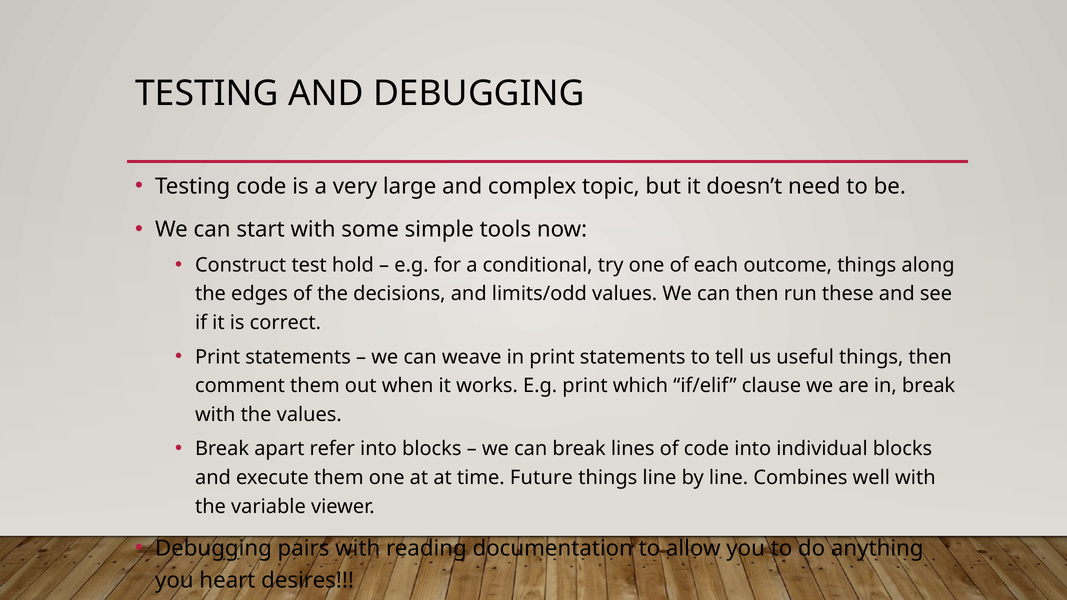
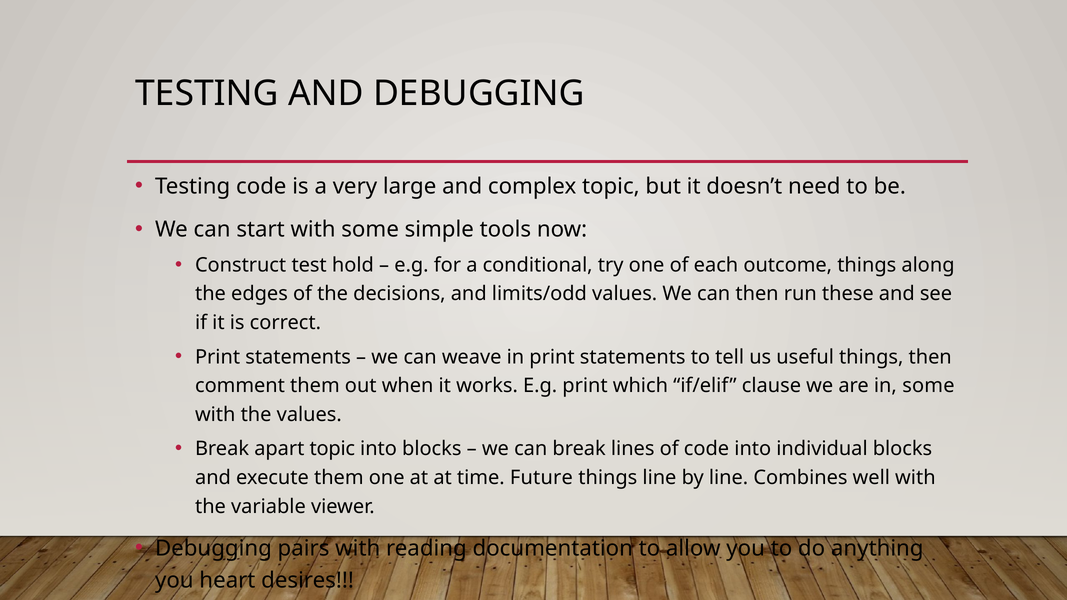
in break: break -> some (928, 386)
apart refer: refer -> topic (332, 449)
